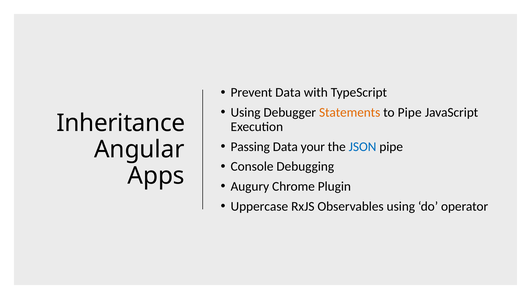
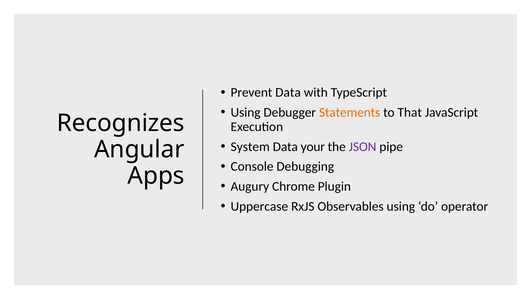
to Pipe: Pipe -> That (410, 112)
Inheritance: Inheritance -> Recognizes (121, 123)
Passing: Passing -> System (250, 146)
JSON colour: blue -> purple (363, 146)
